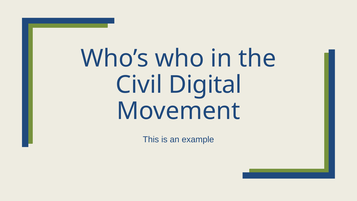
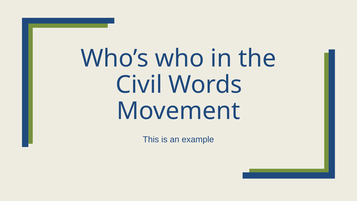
Digital: Digital -> Words (205, 85)
